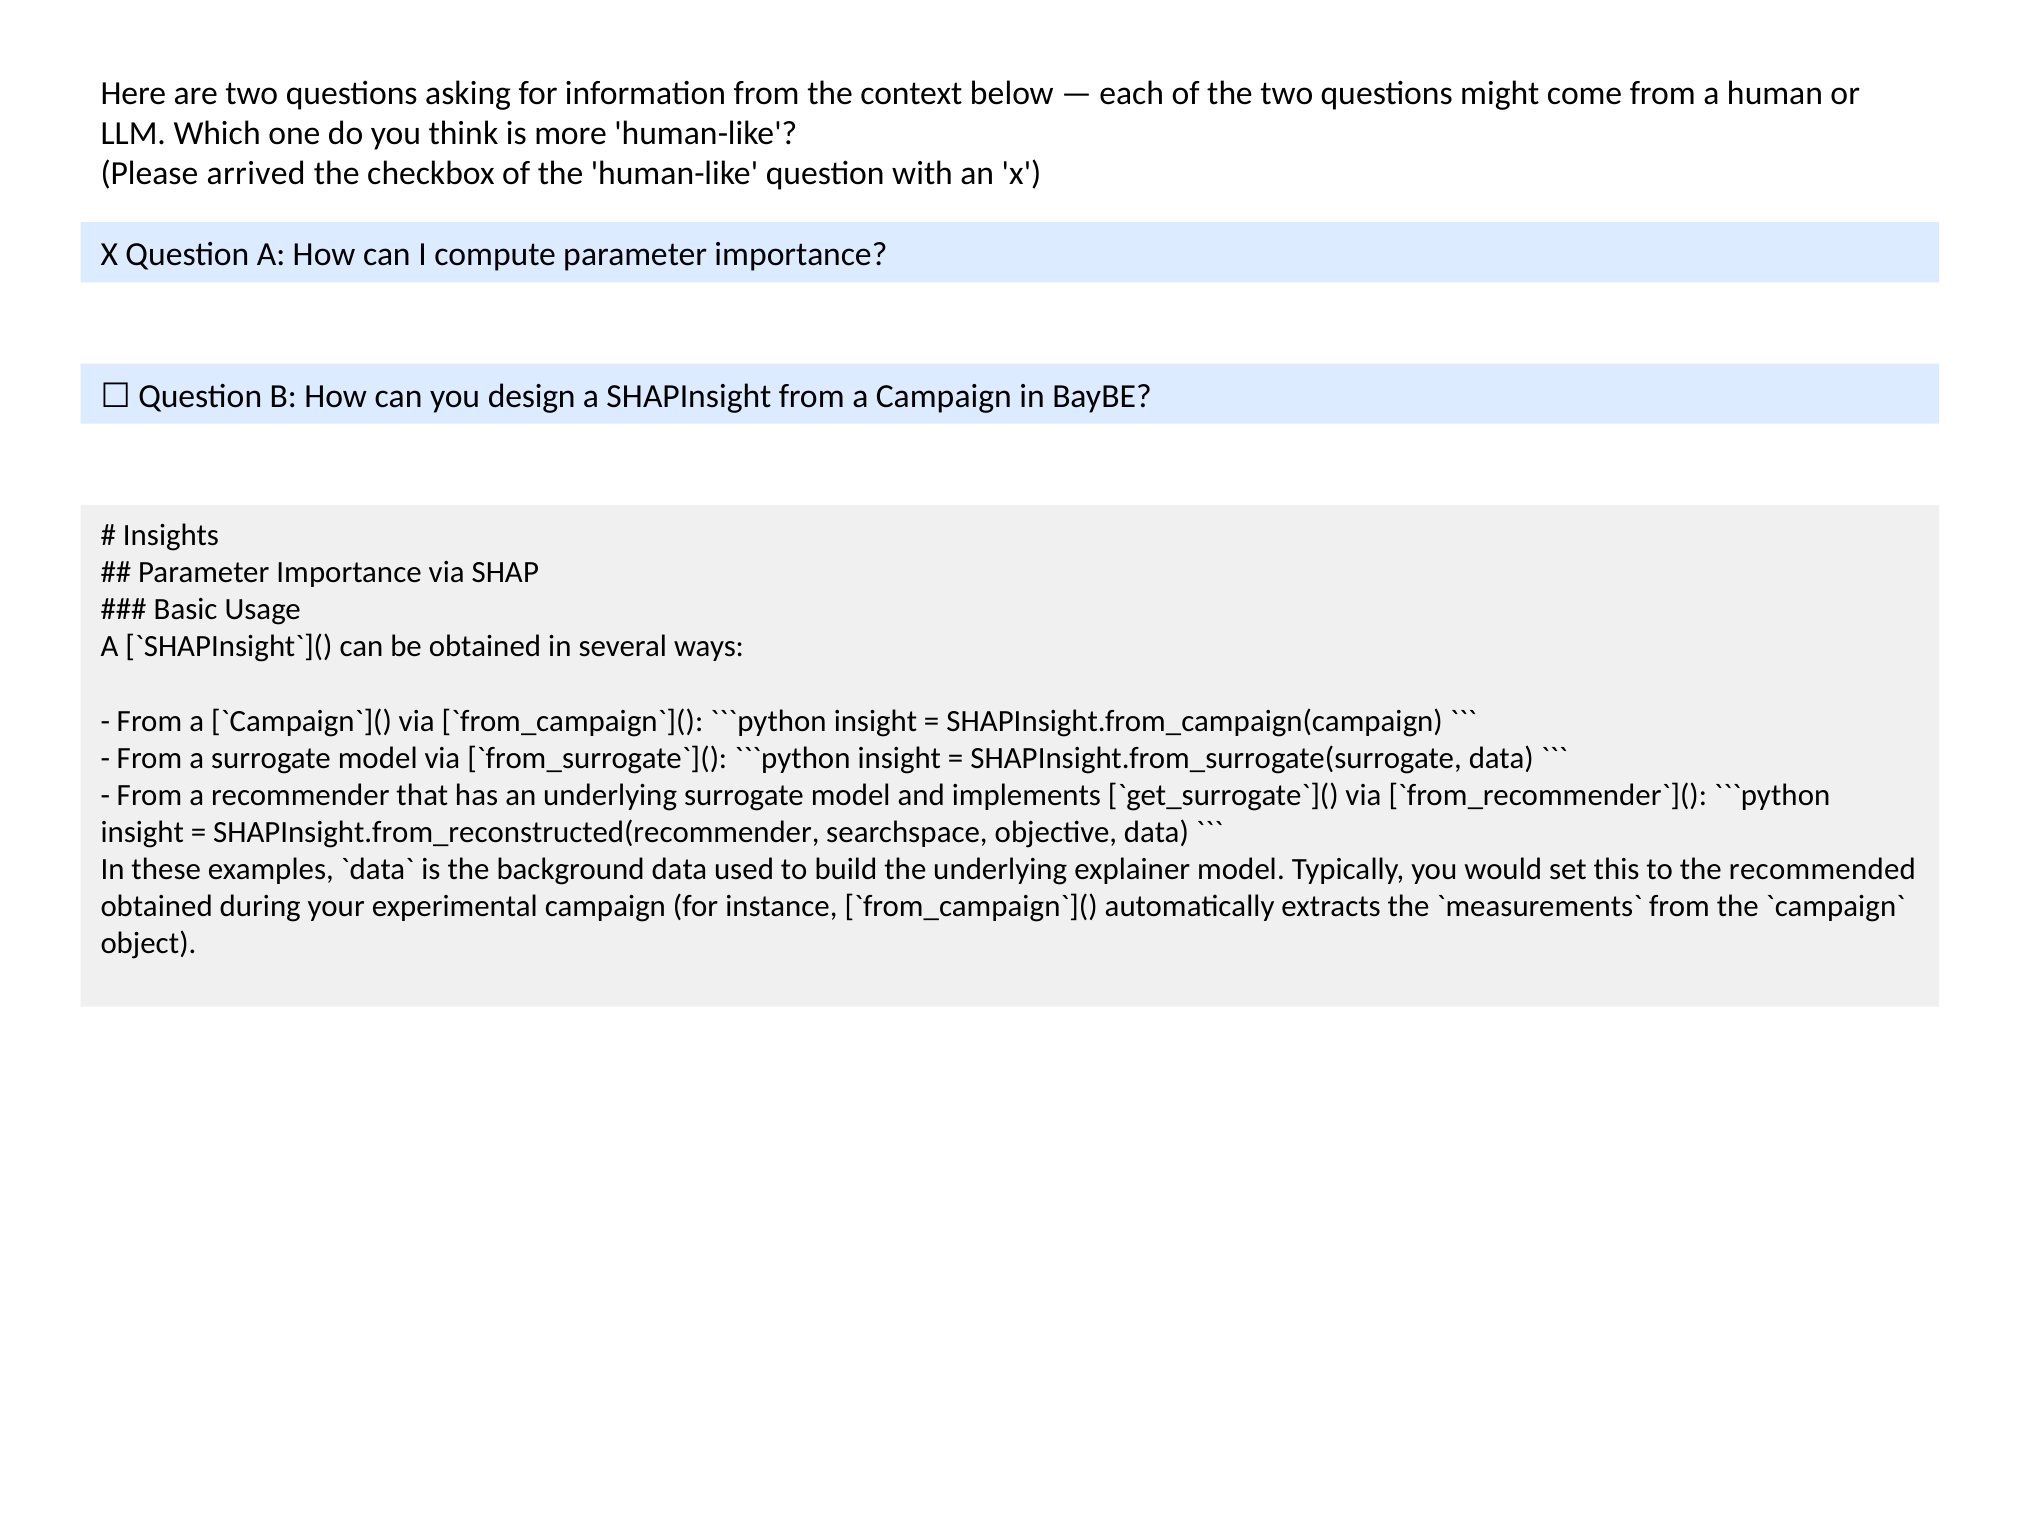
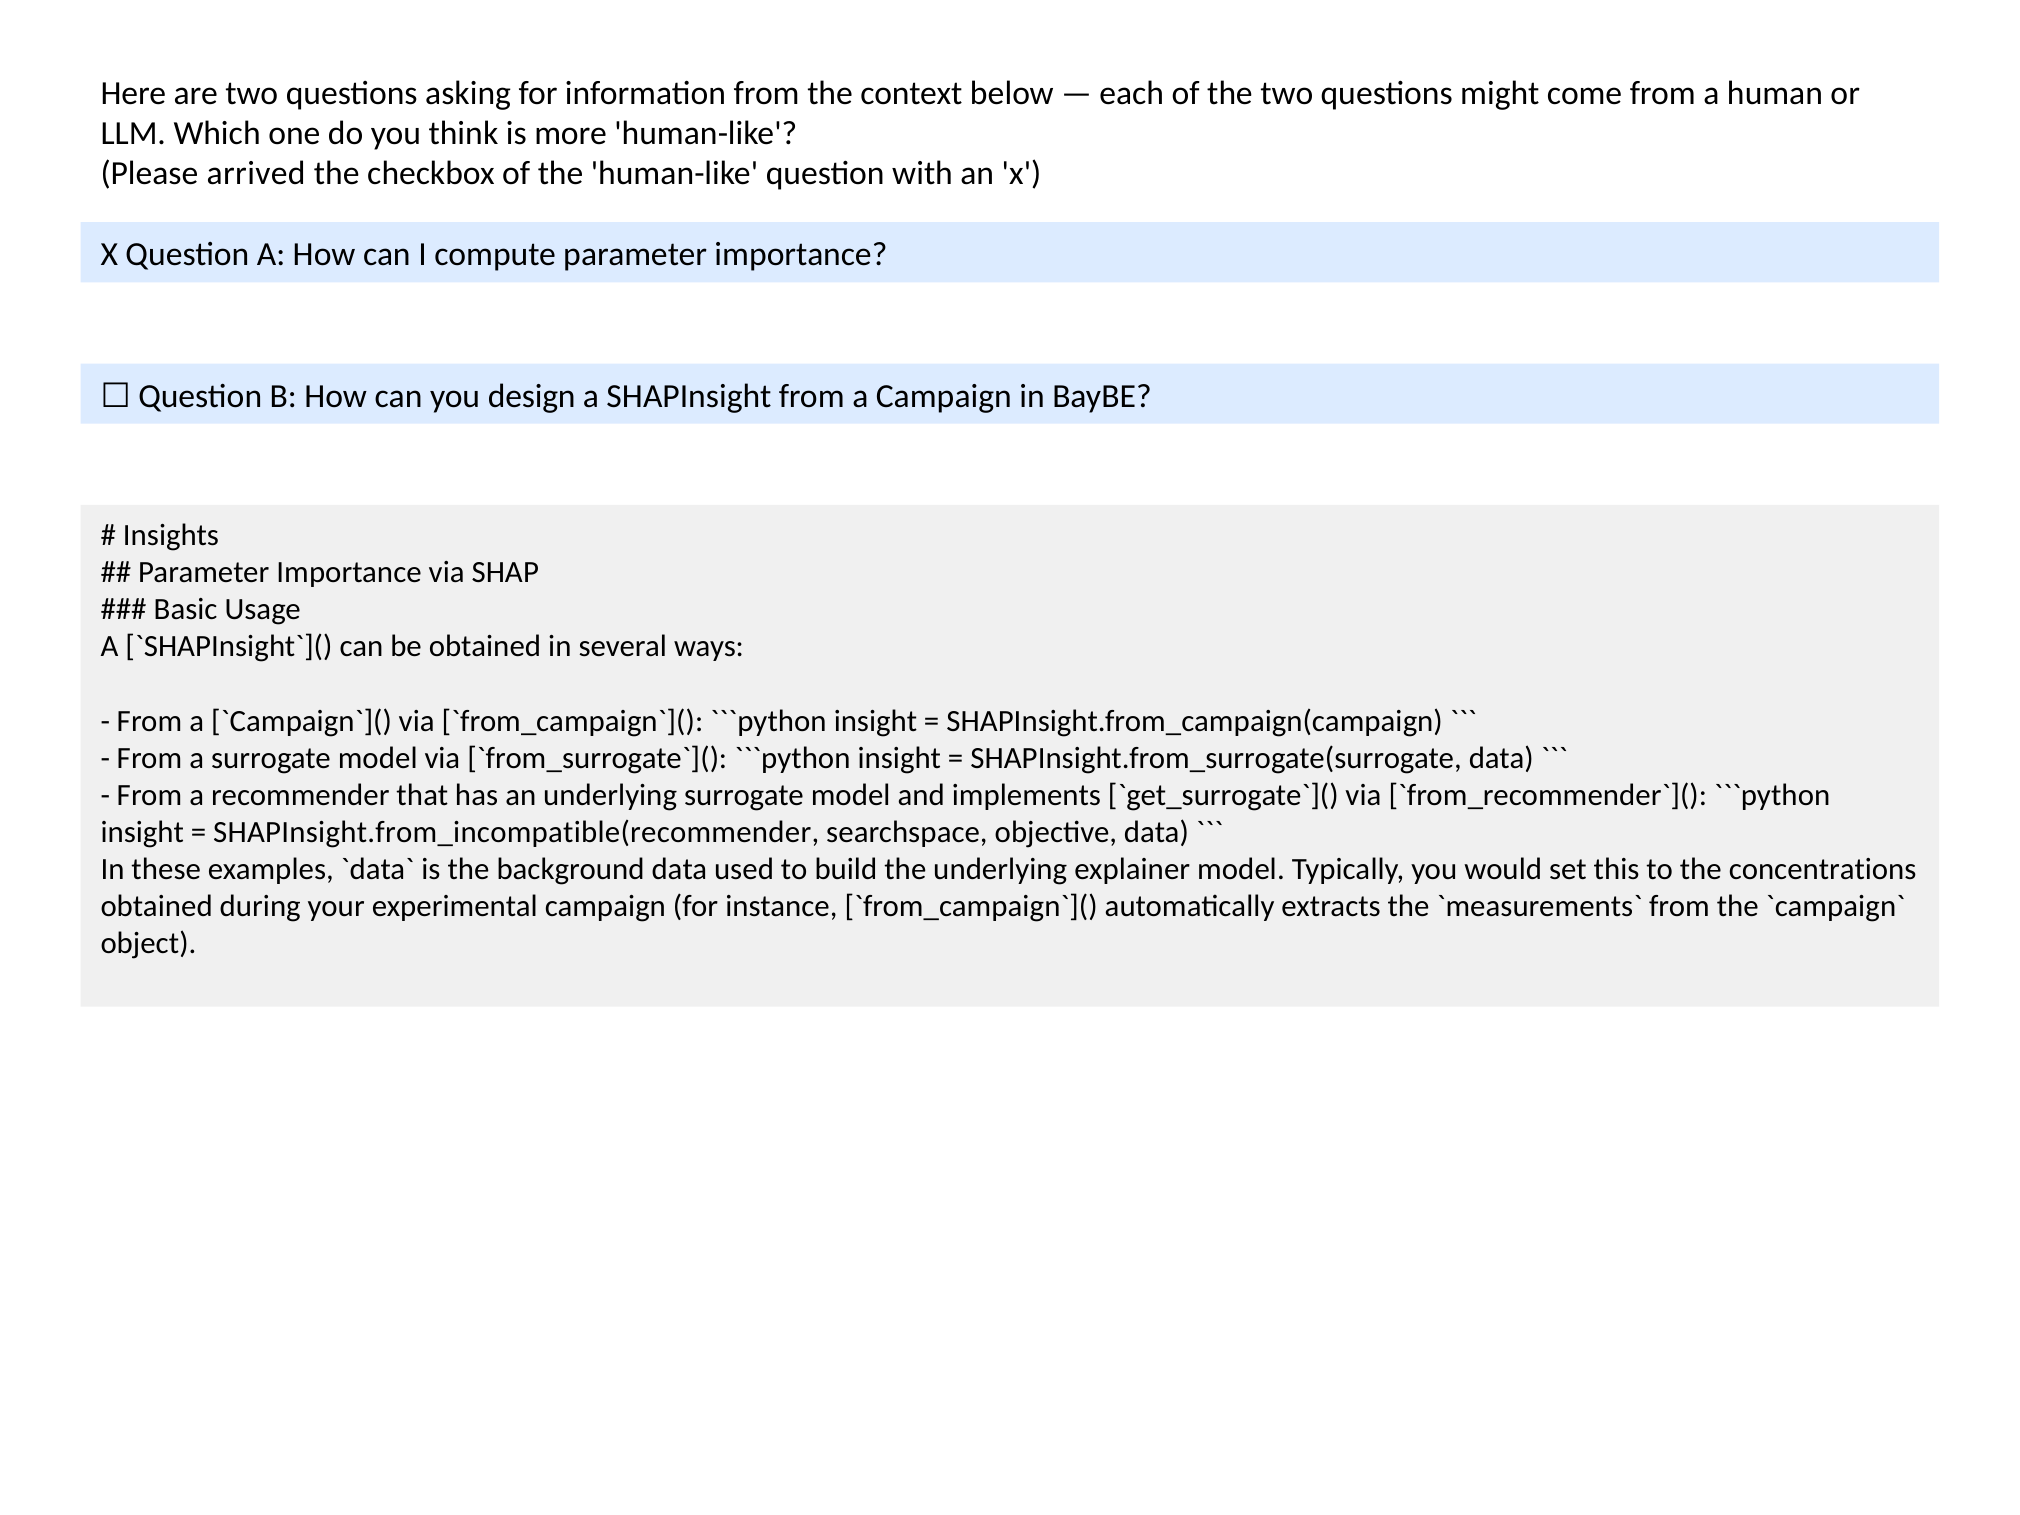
SHAPInsight.from_reconstructed(recommender: SHAPInsight.from_reconstructed(recommender -> SHAPInsight.from_incompatible(recommender (516, 832)
recommended: recommended -> concentrations (1823, 869)
